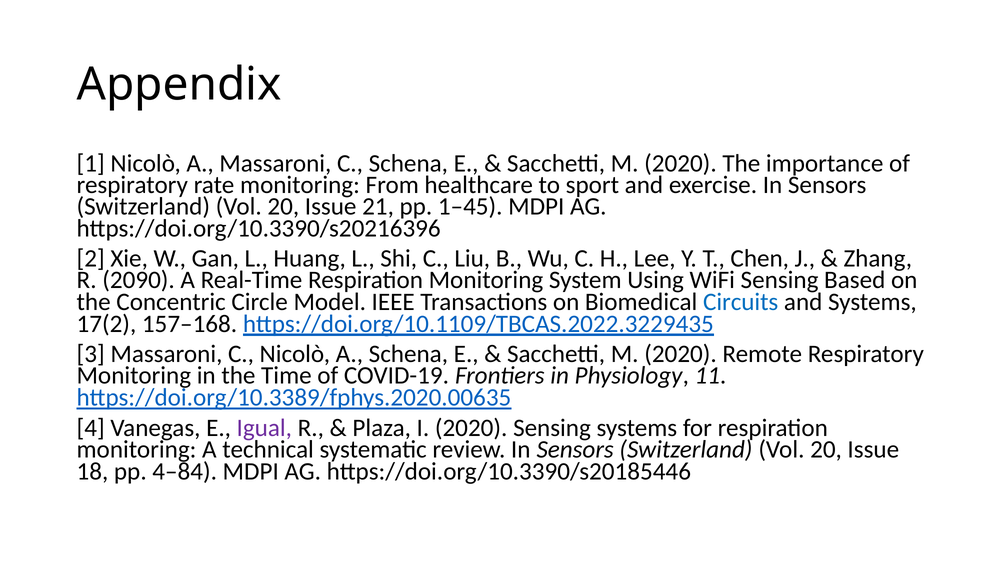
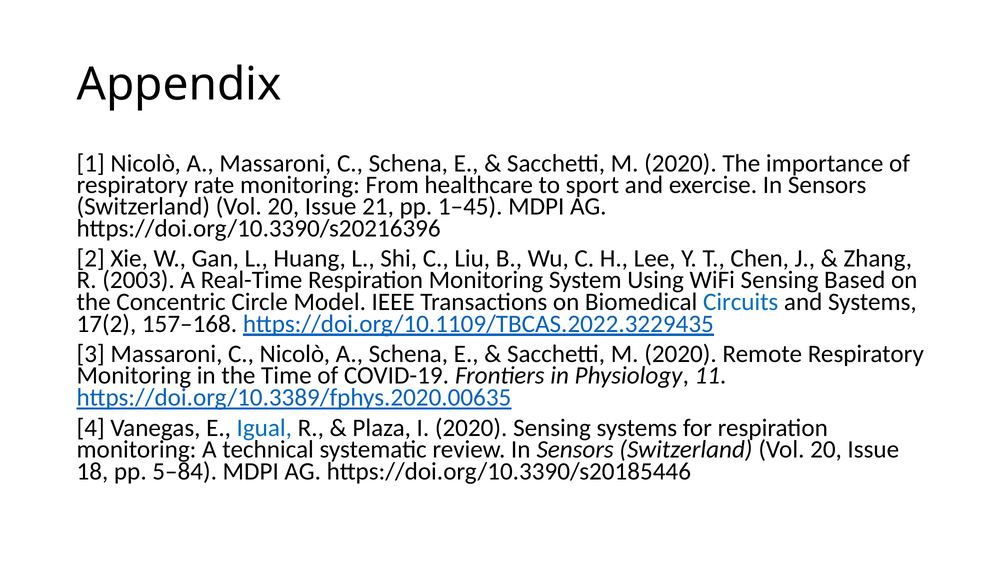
2090: 2090 -> 2003 (139, 280)
Igual colour: purple -> blue (264, 428)
4–84: 4–84 -> 5–84 (185, 472)
